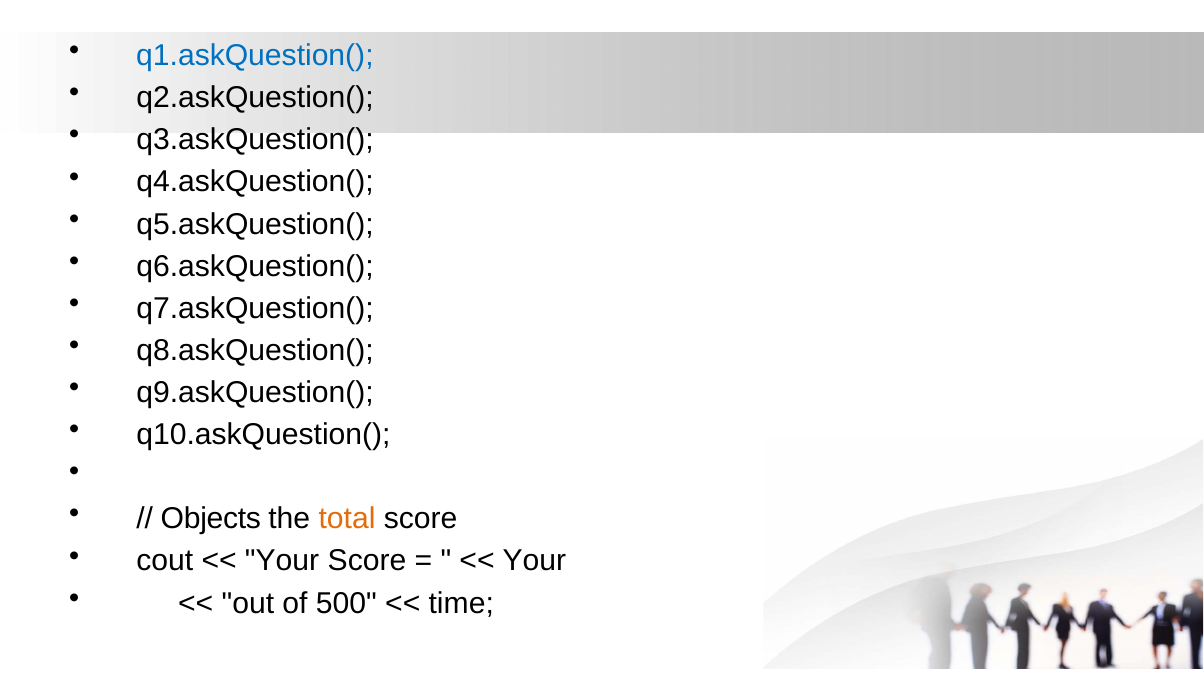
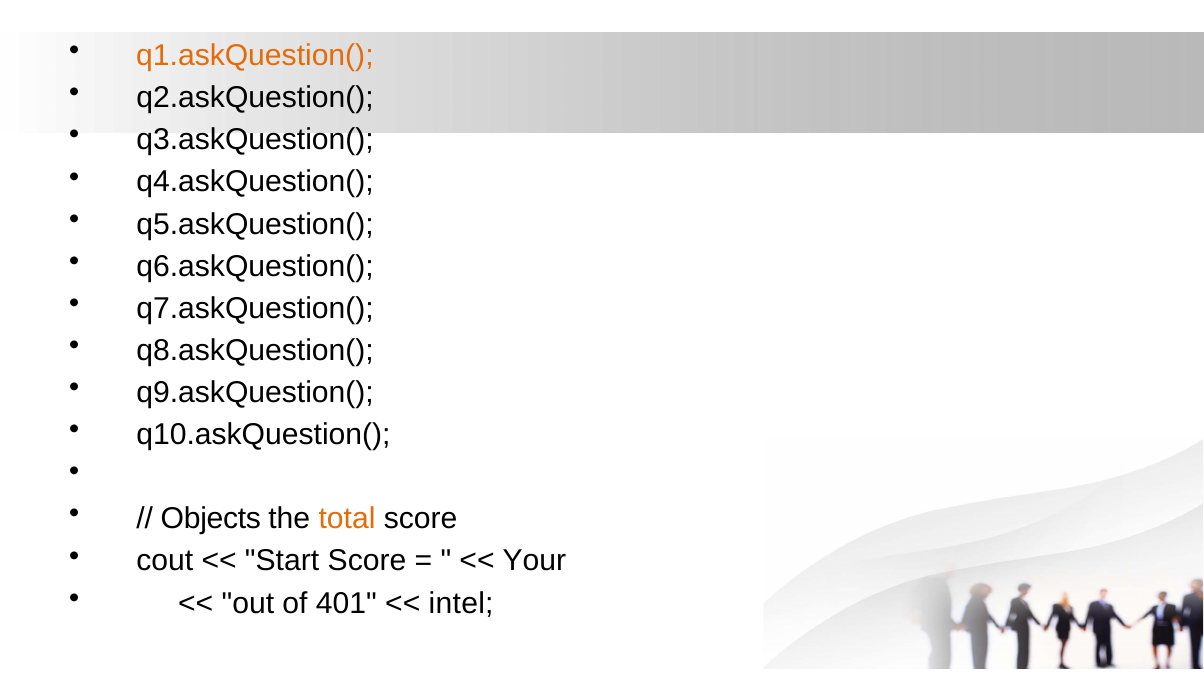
q1.askQuestion( colour: blue -> orange (255, 56)
Your: Your -> Start (282, 561)
500: 500 -> 401 (346, 603)
time: time -> intel (461, 603)
